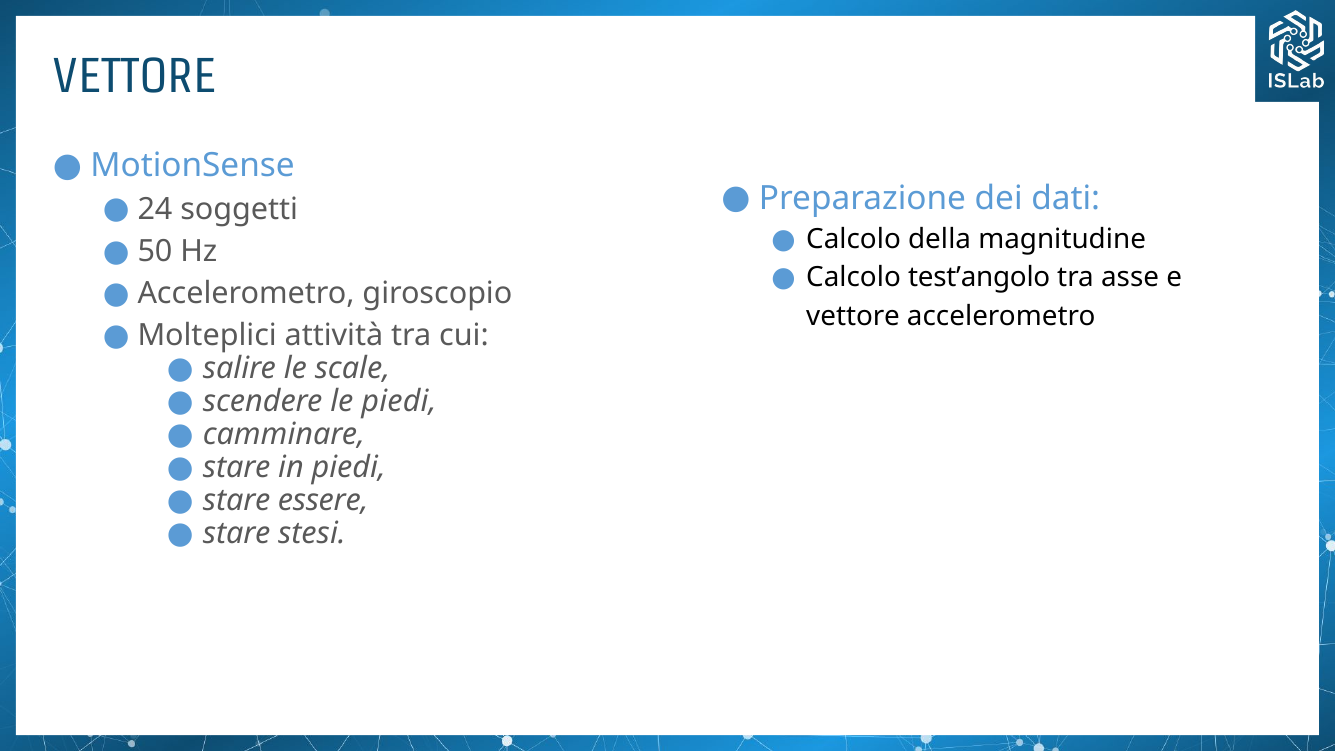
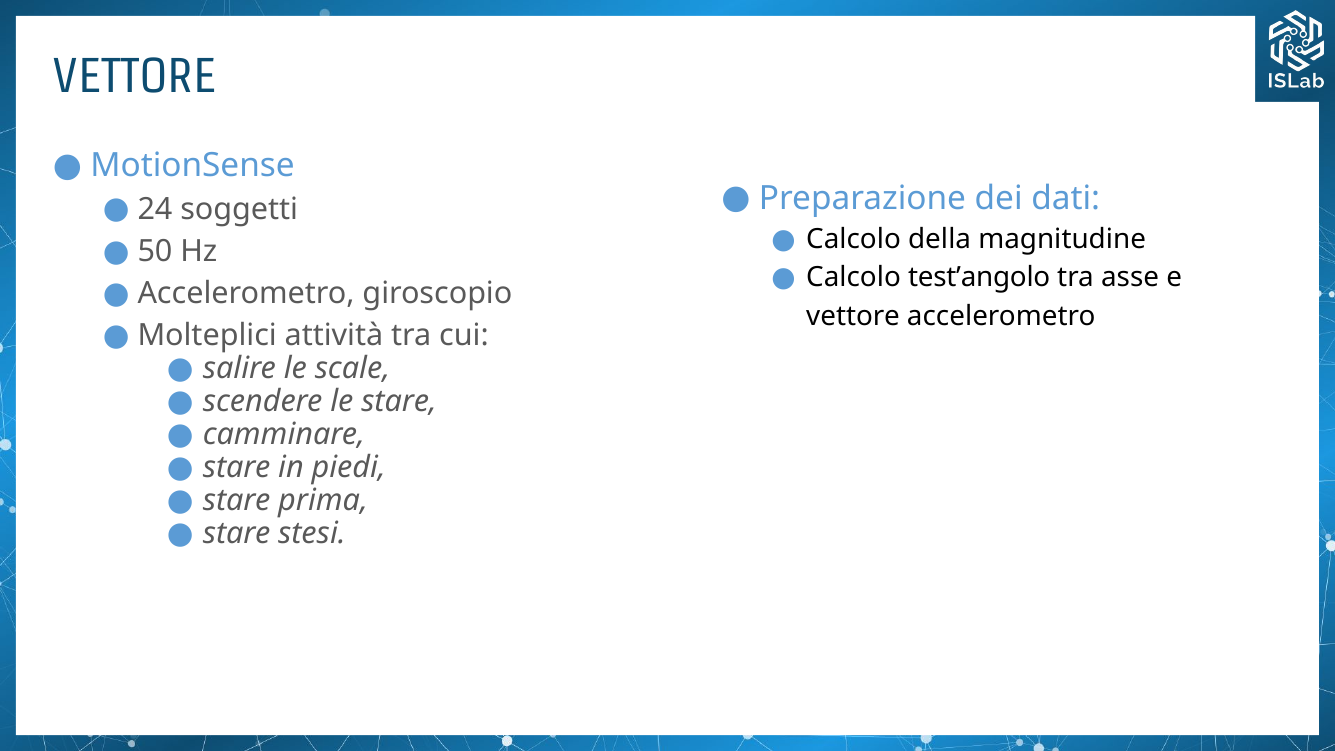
le piedi: piedi -> stare (399, 401)
essere: essere -> prima (323, 500)
